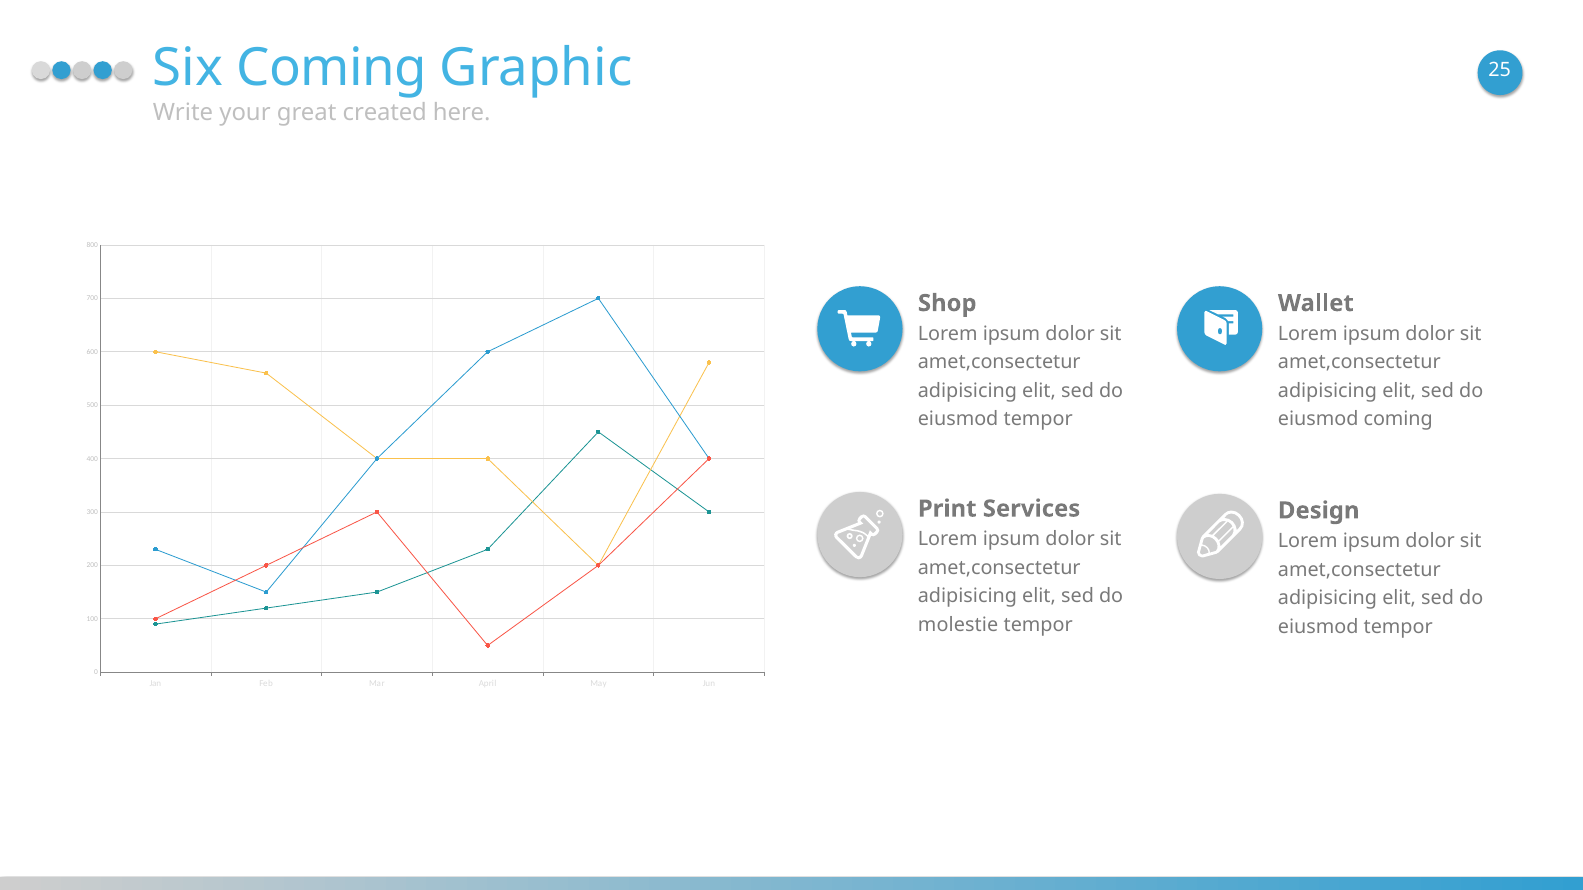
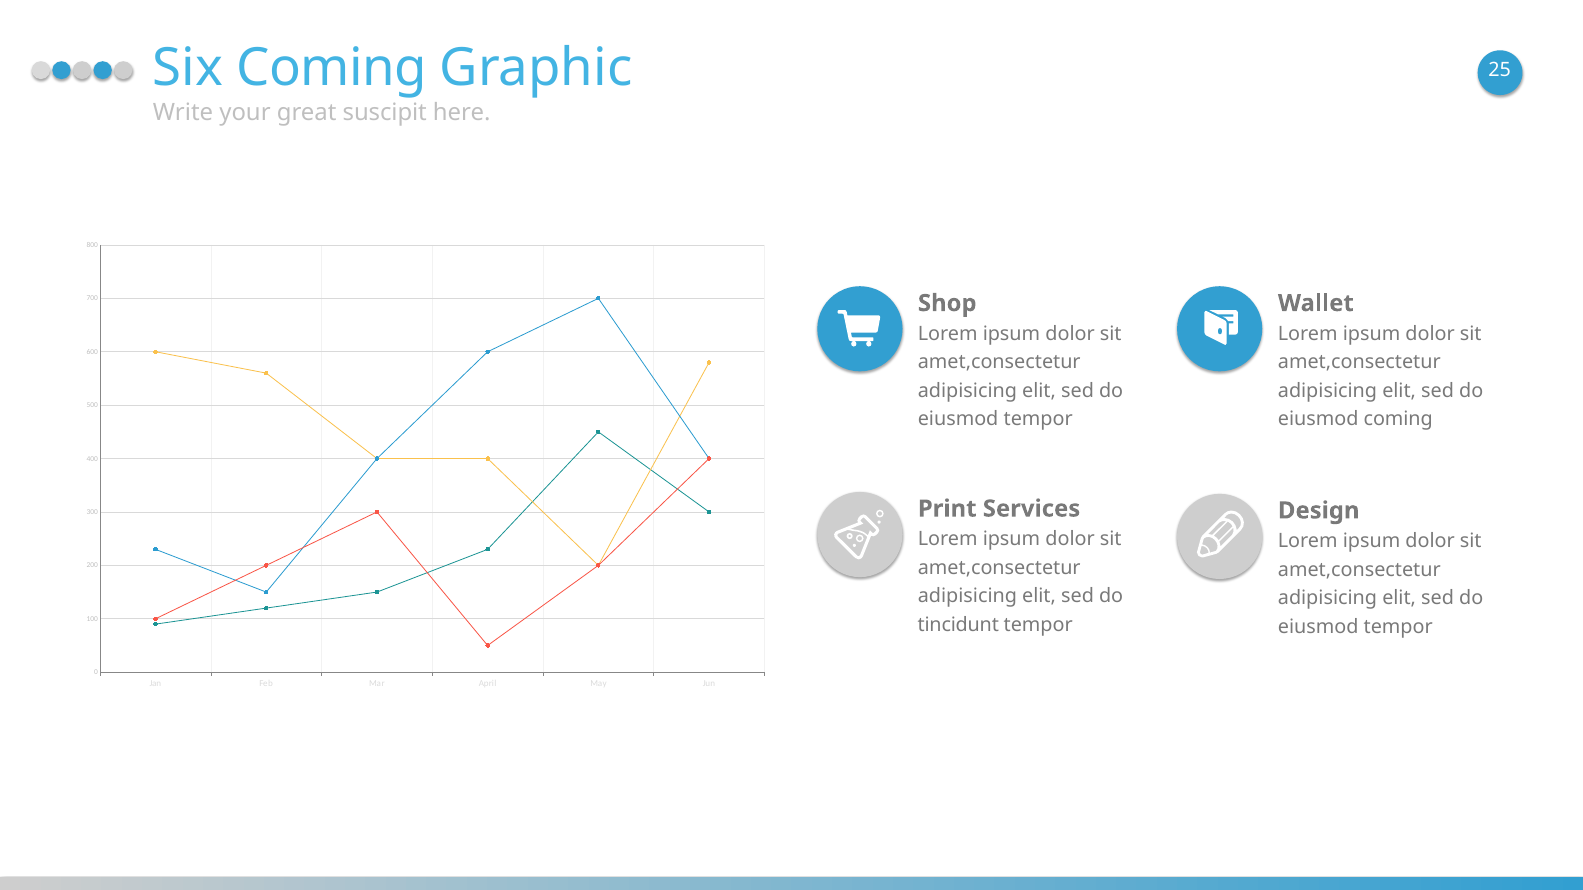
created: created -> suscipit (385, 113)
molestie: molestie -> tincidunt (958, 625)
